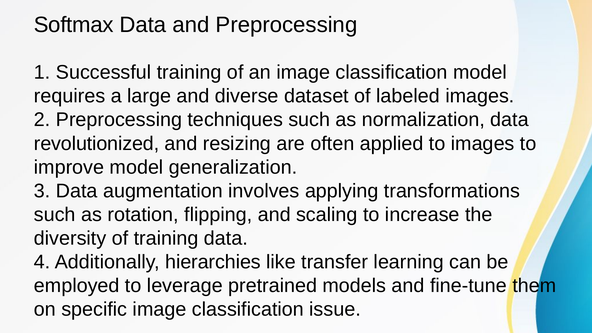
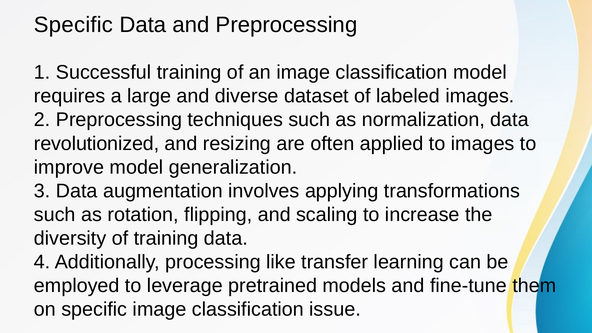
Softmax: Softmax -> Specific (74, 25)
hierarchies: hierarchies -> processing (213, 262)
